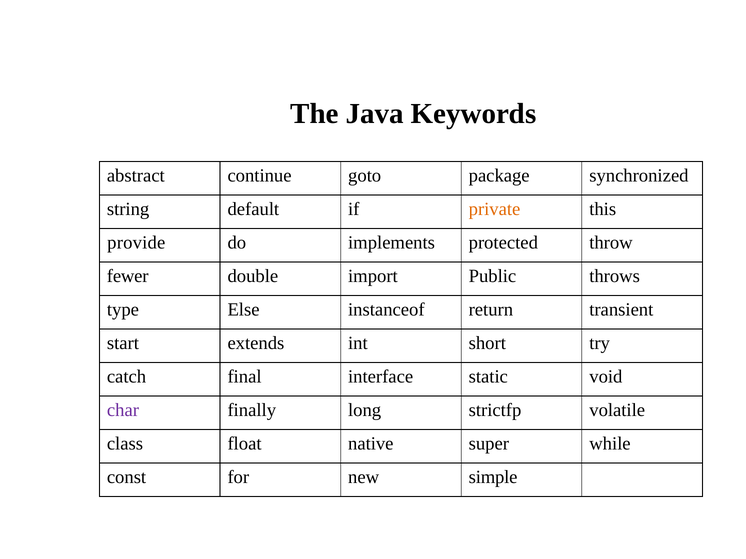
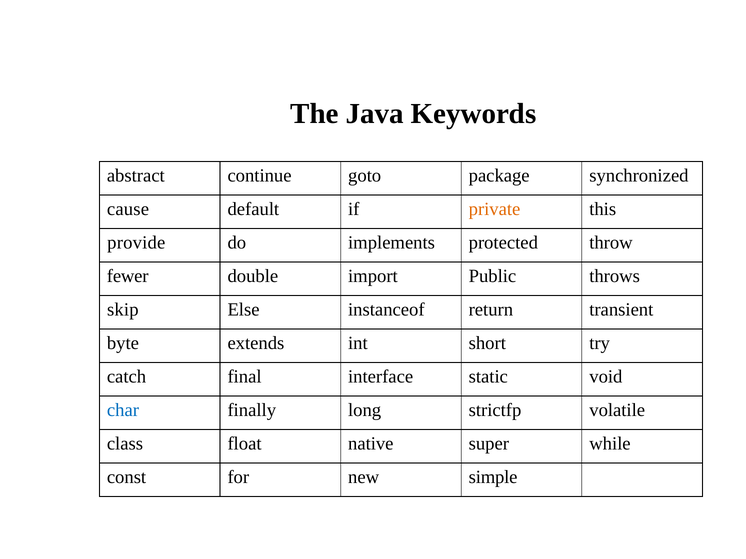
string: string -> cause (128, 209)
type: type -> skip (123, 310)
start: start -> byte (123, 344)
char colour: purple -> blue (123, 411)
